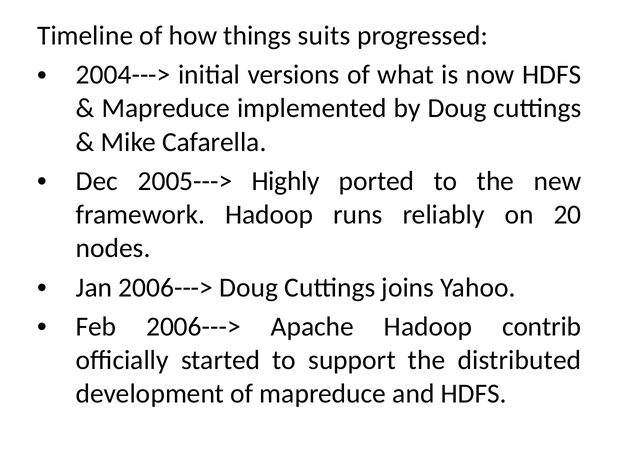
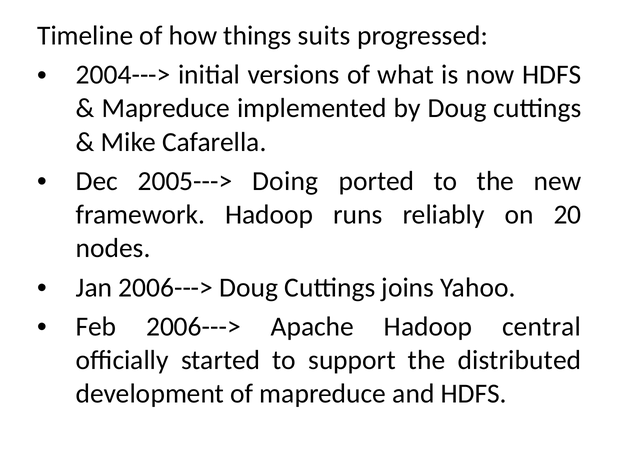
Highly: Highly -> Doing (285, 181)
contrib: contrib -> central (542, 327)
